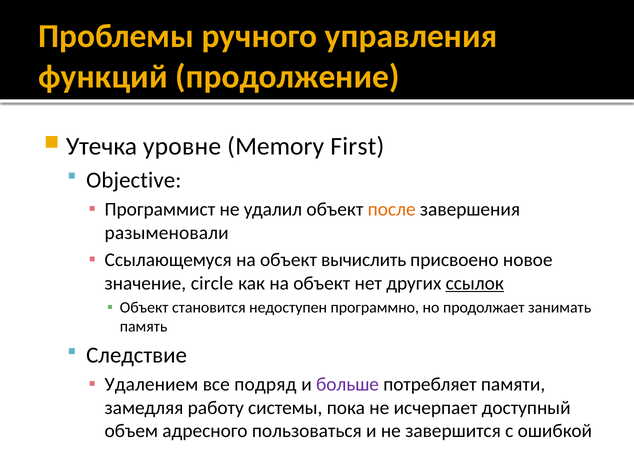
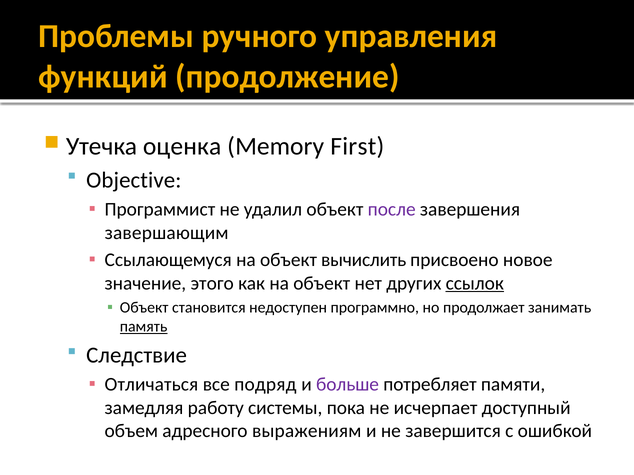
уровне: уровне -> оценка (182, 147)
после colour: orange -> purple (392, 210)
разыменовали: разыменовали -> завершающим (167, 233)
circle: circle -> этого (212, 284)
память underline: none -> present (144, 327)
Удалением: Удалением -> Отличаться (151, 385)
пользоваться: пользоваться -> выражениям (307, 431)
